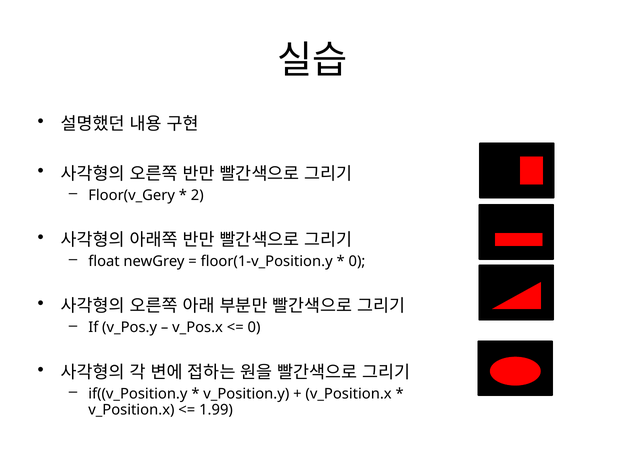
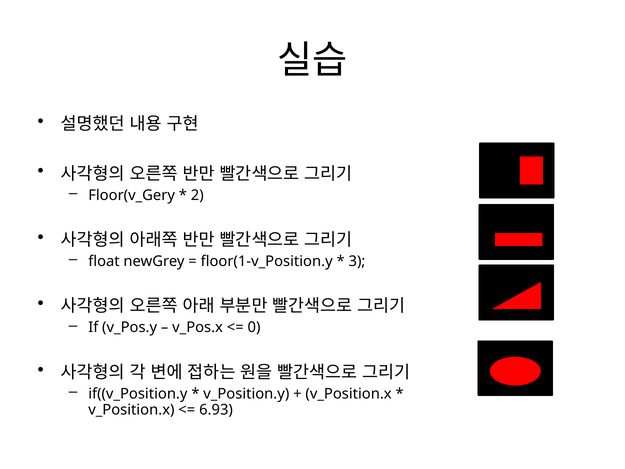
0: 0 -> 3 (357, 261)
1.99: 1.99 -> 6.93 (216, 410)
